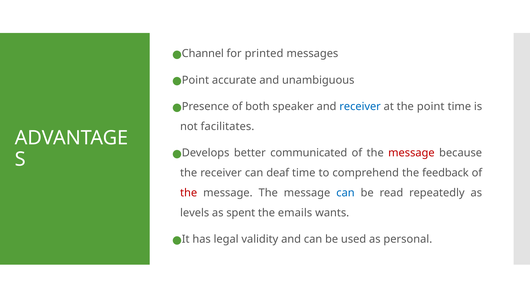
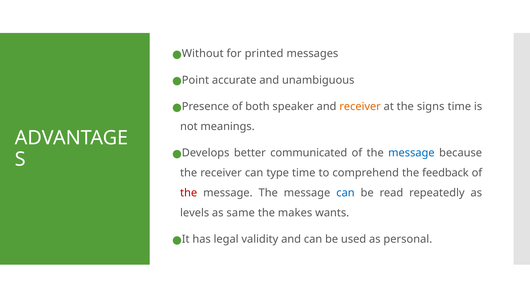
Channel: Channel -> Without (203, 54)
receiver colour: blue -> orange (360, 107)
the point: point -> signs (431, 107)
facilitates: facilitates -> meanings (228, 127)
message colour: red -> blue (411, 153)
deaf: deaf -> type (278, 173)
spent: spent -> same (241, 213)
emails: emails -> makes (295, 213)
